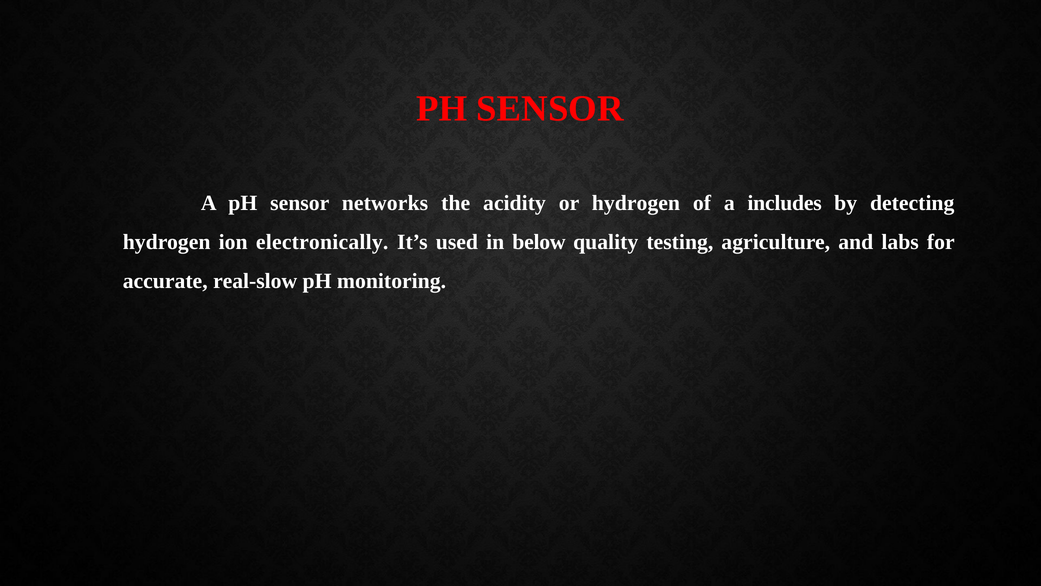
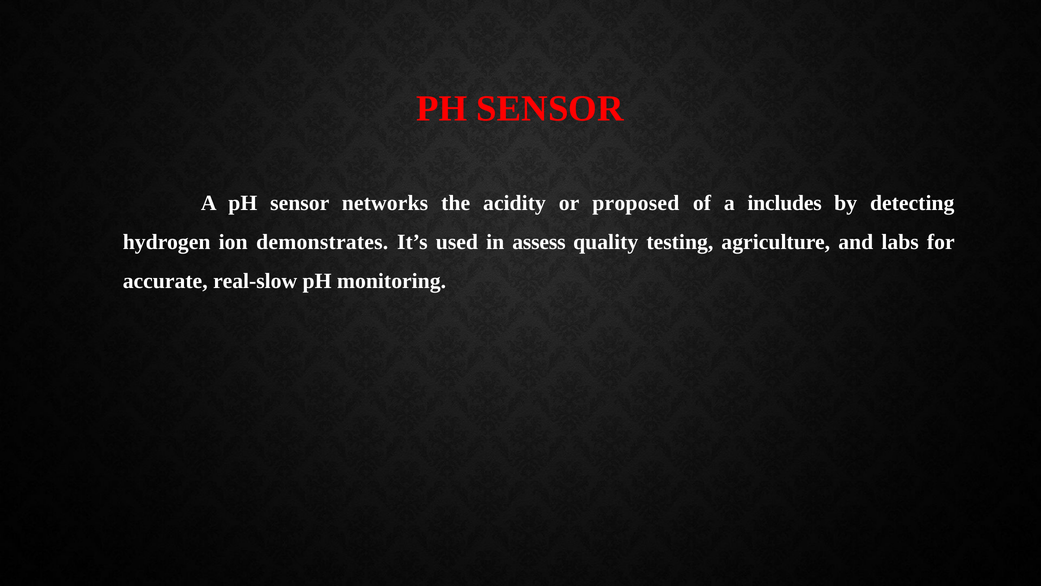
or hydrogen: hydrogen -> proposed (636, 203)
electronically: electronically -> demonstrates (322, 242)
below: below -> assess (539, 242)
